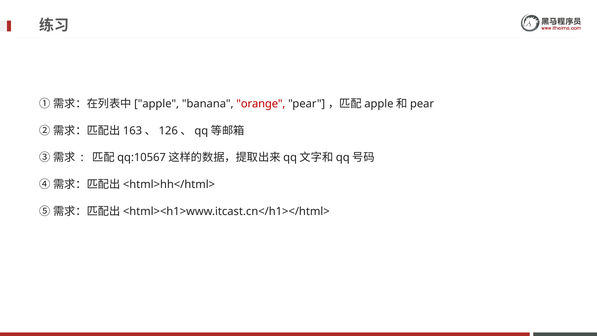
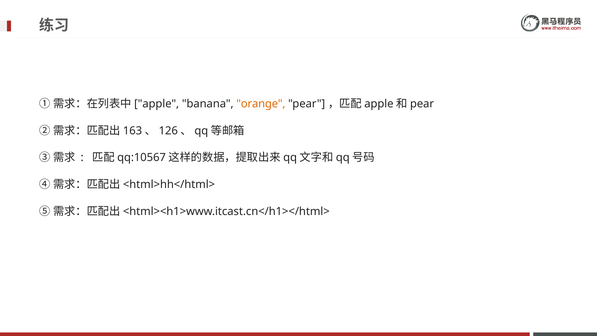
orange colour: red -> orange (261, 104)
